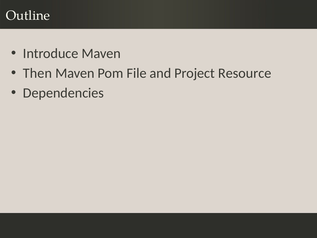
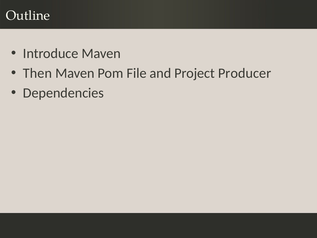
Resource: Resource -> Producer (245, 73)
